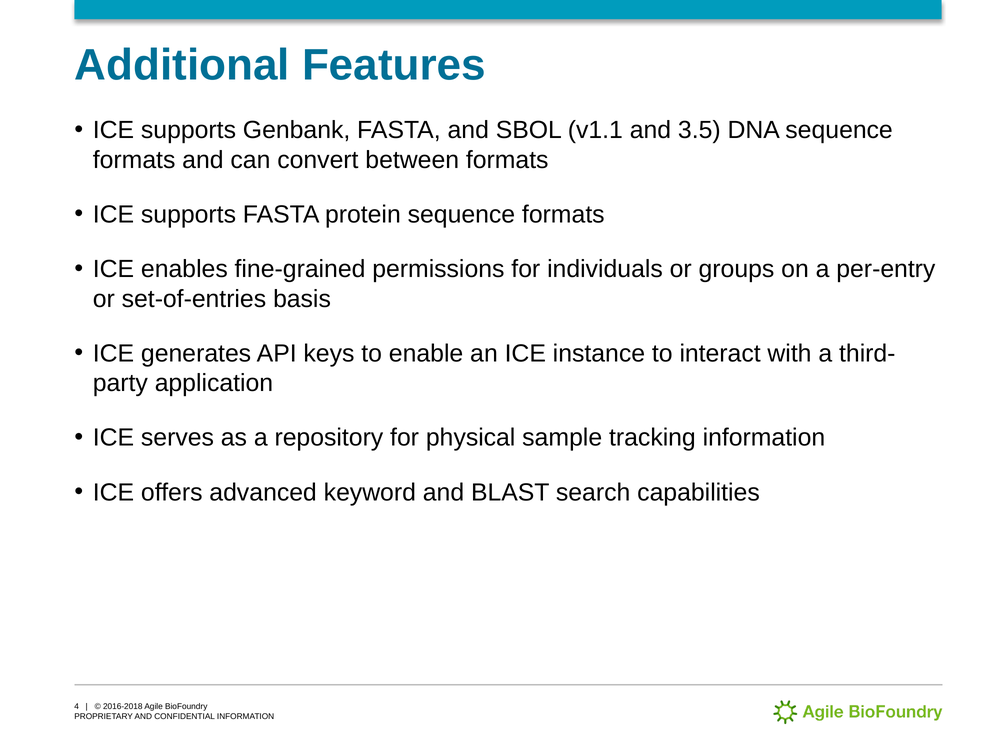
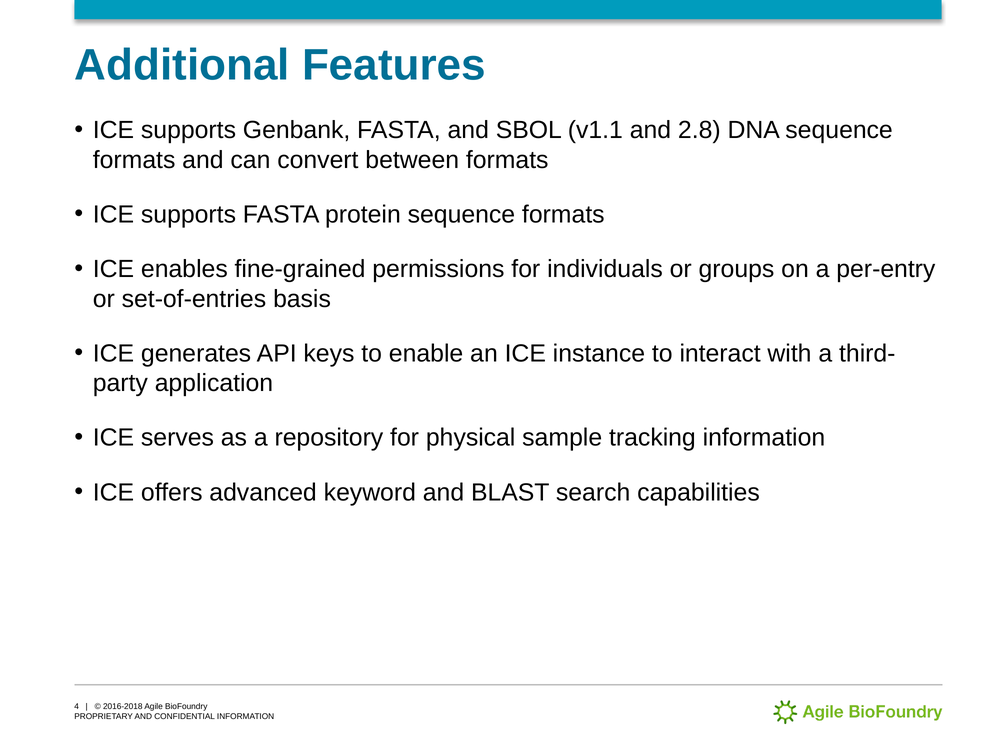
3.5: 3.5 -> 2.8 (699, 130)
